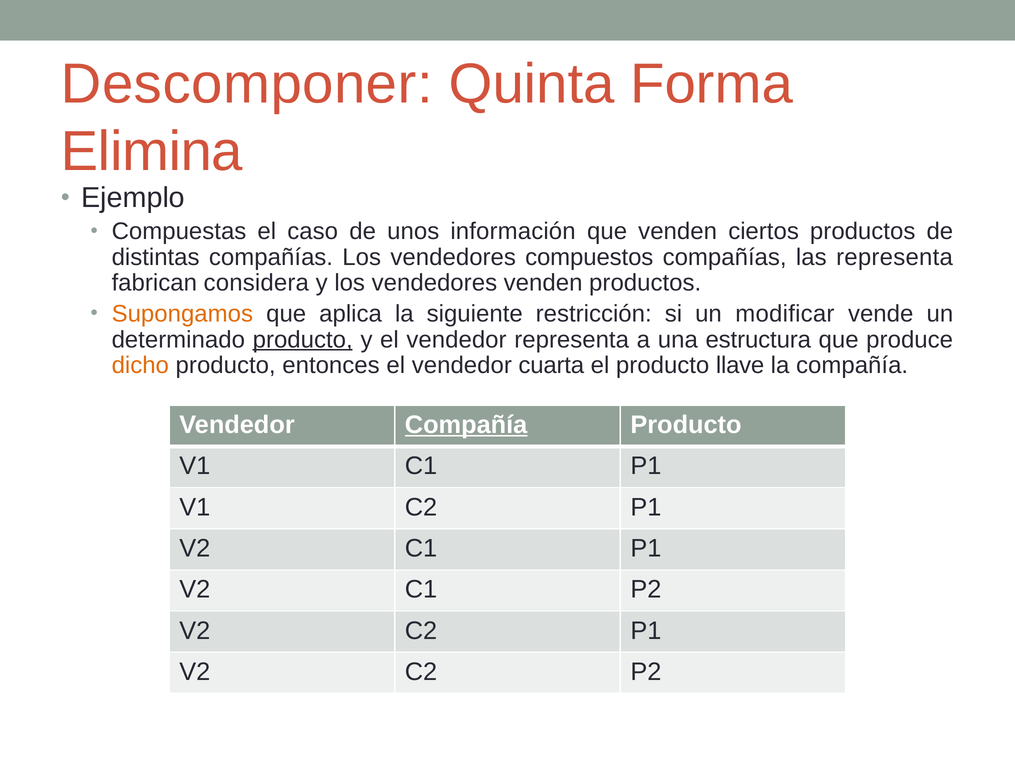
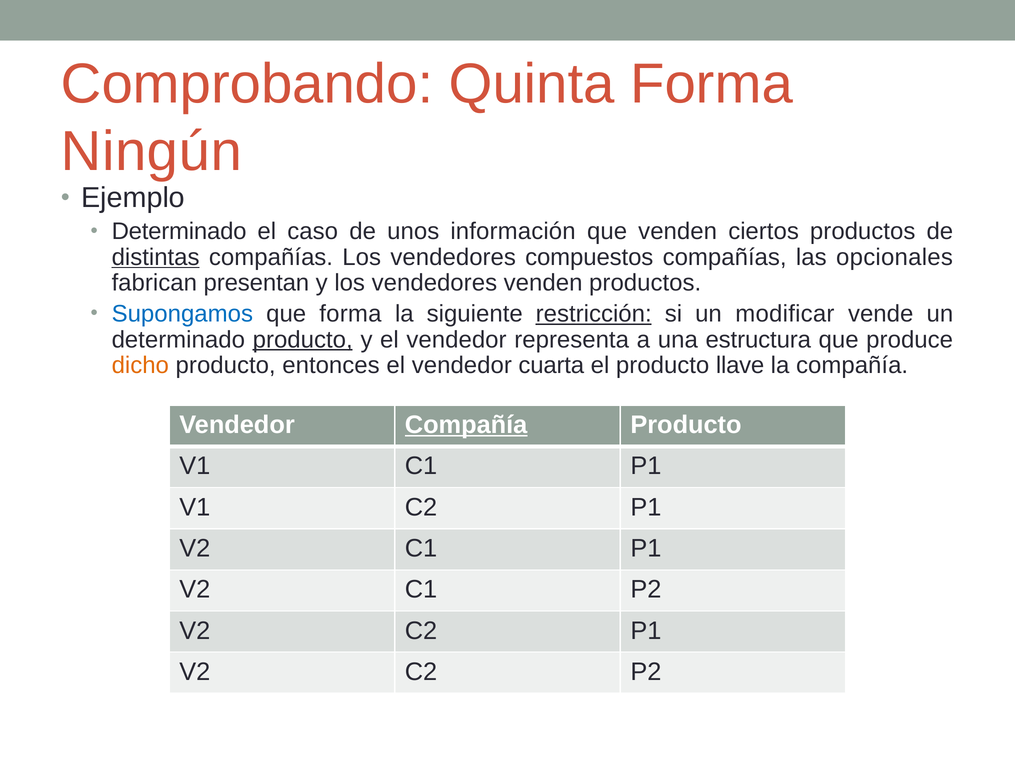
Descomponer: Descomponer -> Comprobando (247, 84)
Elimina: Elimina -> Ningún (151, 152)
Compuestas: Compuestas -> Determinado (179, 231)
distintas underline: none -> present (156, 257)
las representa: representa -> opcionales (894, 257)
considera: considera -> presentan (256, 283)
Supongamos colour: orange -> blue (182, 314)
que aplica: aplica -> forma (350, 314)
restricción underline: none -> present (594, 314)
